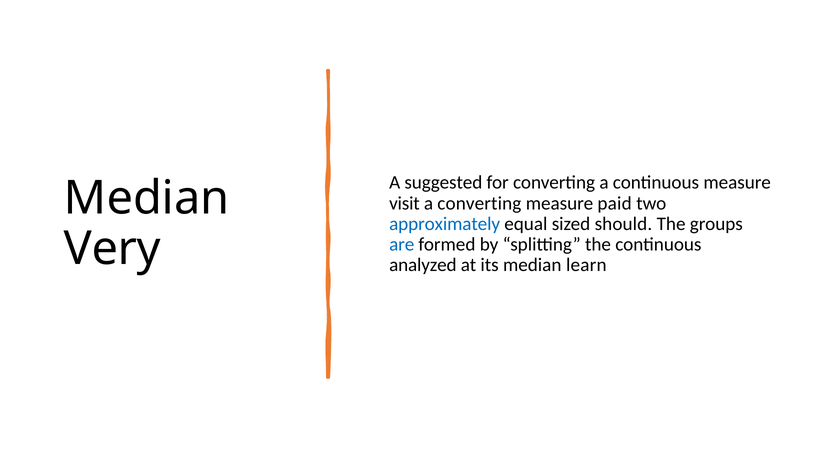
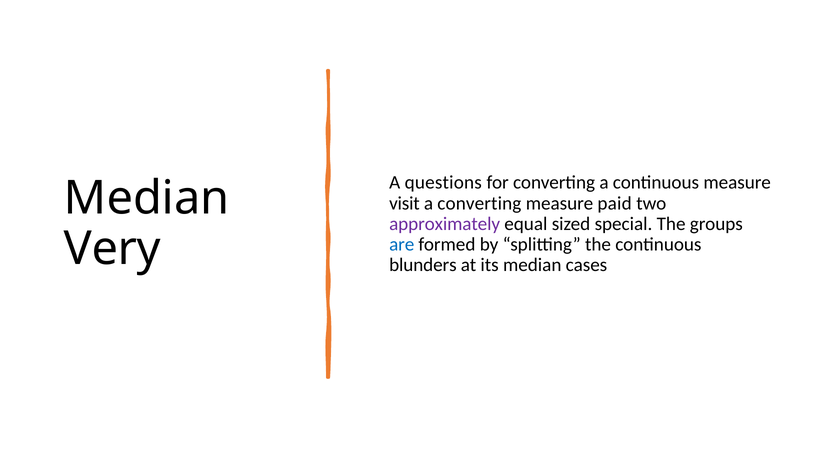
suggested: suggested -> questions (443, 183)
approximately colour: blue -> purple (445, 224)
should: should -> special (623, 224)
analyzed: analyzed -> blunders (423, 265)
learn: learn -> cases (586, 265)
